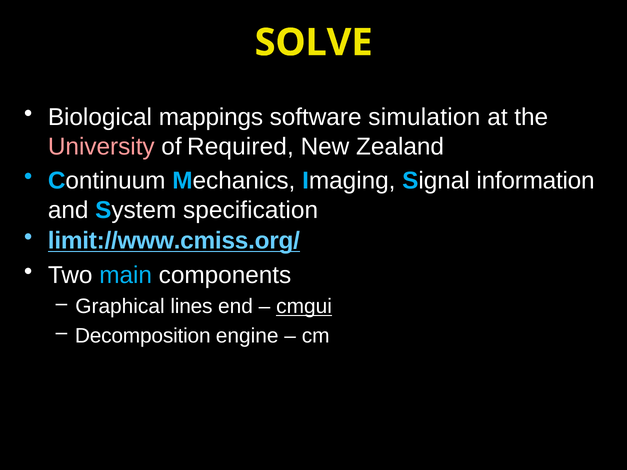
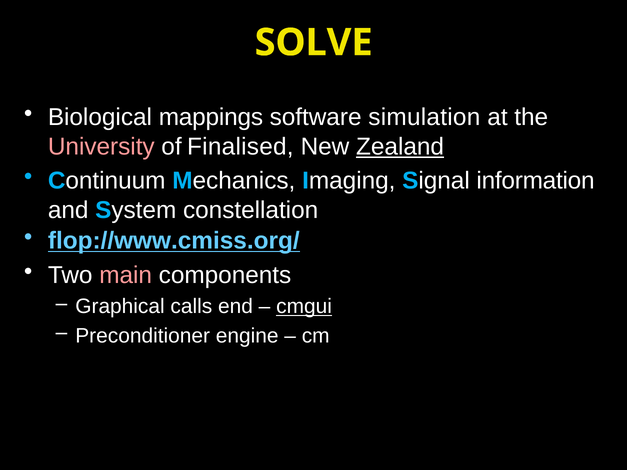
Required: Required -> Finalised (240, 147)
Zealand underline: none -> present (400, 147)
specification: specification -> constellation (251, 210)
limit://www.cmiss.org/: limit://www.cmiss.org/ -> flop://www.cmiss.org/ (174, 241)
main colour: light blue -> pink (126, 276)
lines: lines -> calls (191, 307)
Decomposition: Decomposition -> Preconditioner (143, 336)
